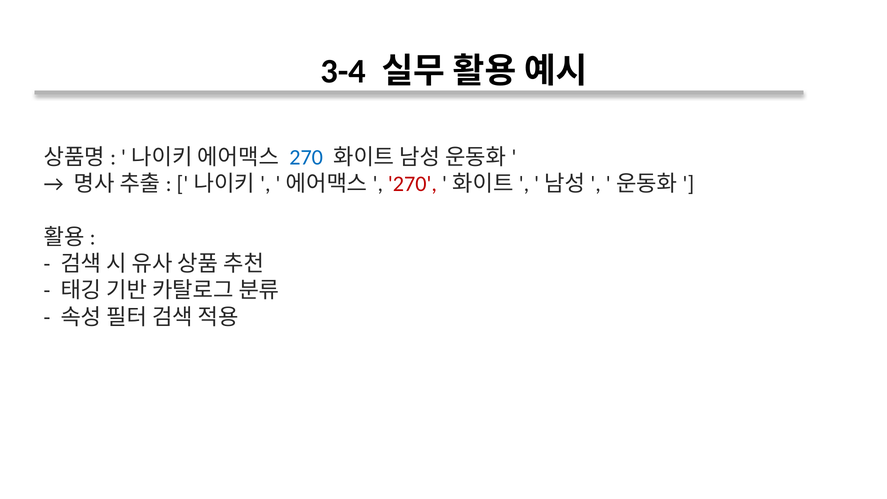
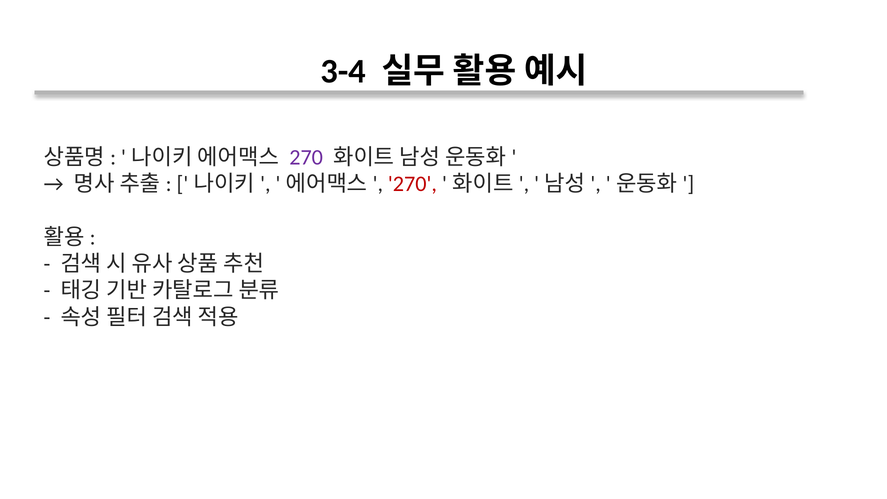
270 colour: blue -> purple (306, 158)
